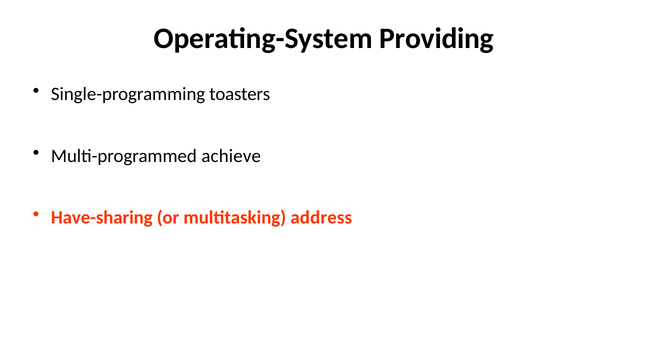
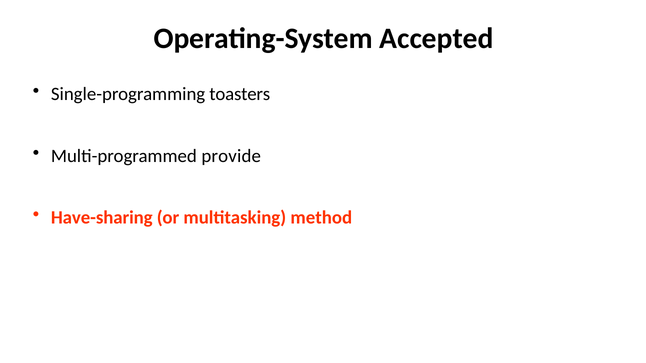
Providing: Providing -> Accepted (437, 39)
achieve: achieve -> provide (231, 156)
address: address -> method (321, 218)
